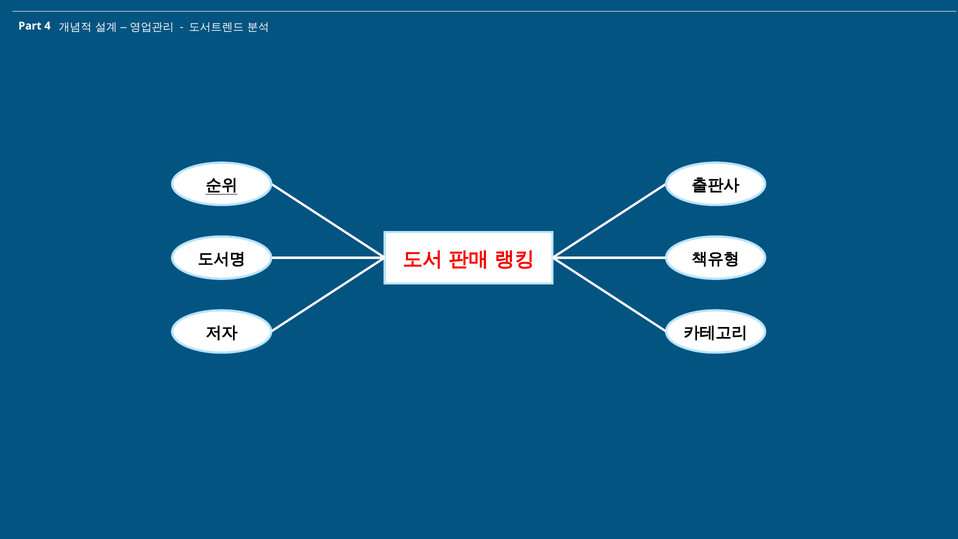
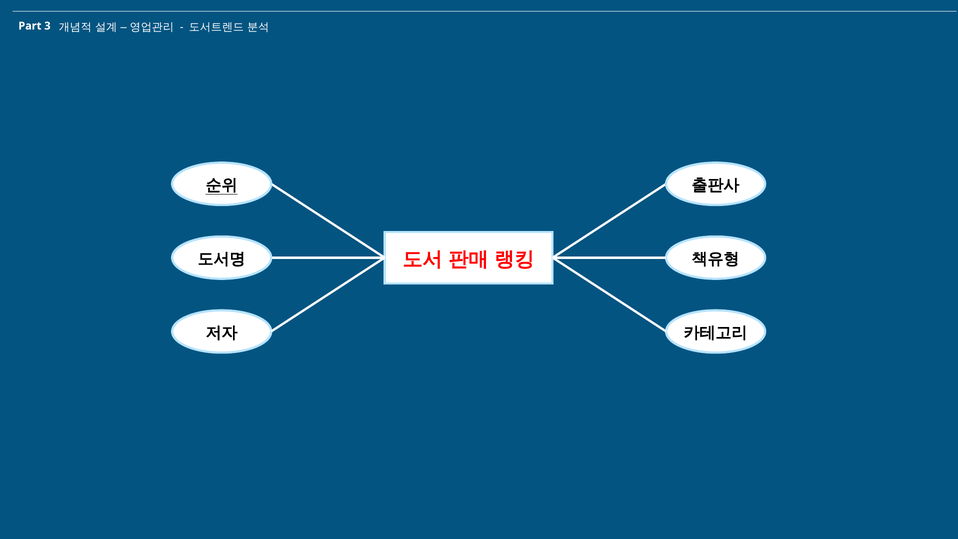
4: 4 -> 3 (47, 26)
